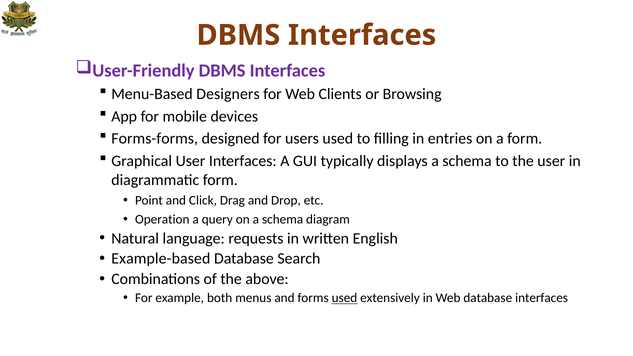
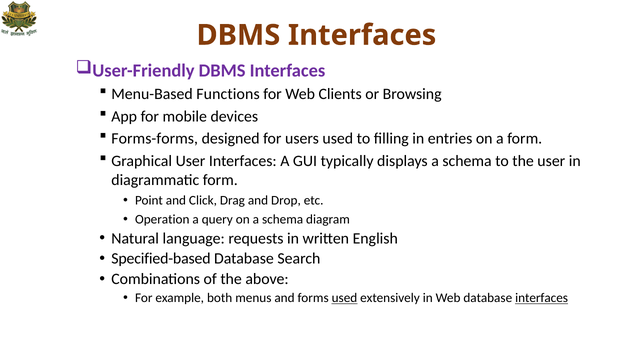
Designers: Designers -> Functions (228, 94)
Example-based: Example-based -> Specified-based (161, 259)
interfaces underline: none -> present (542, 298)
